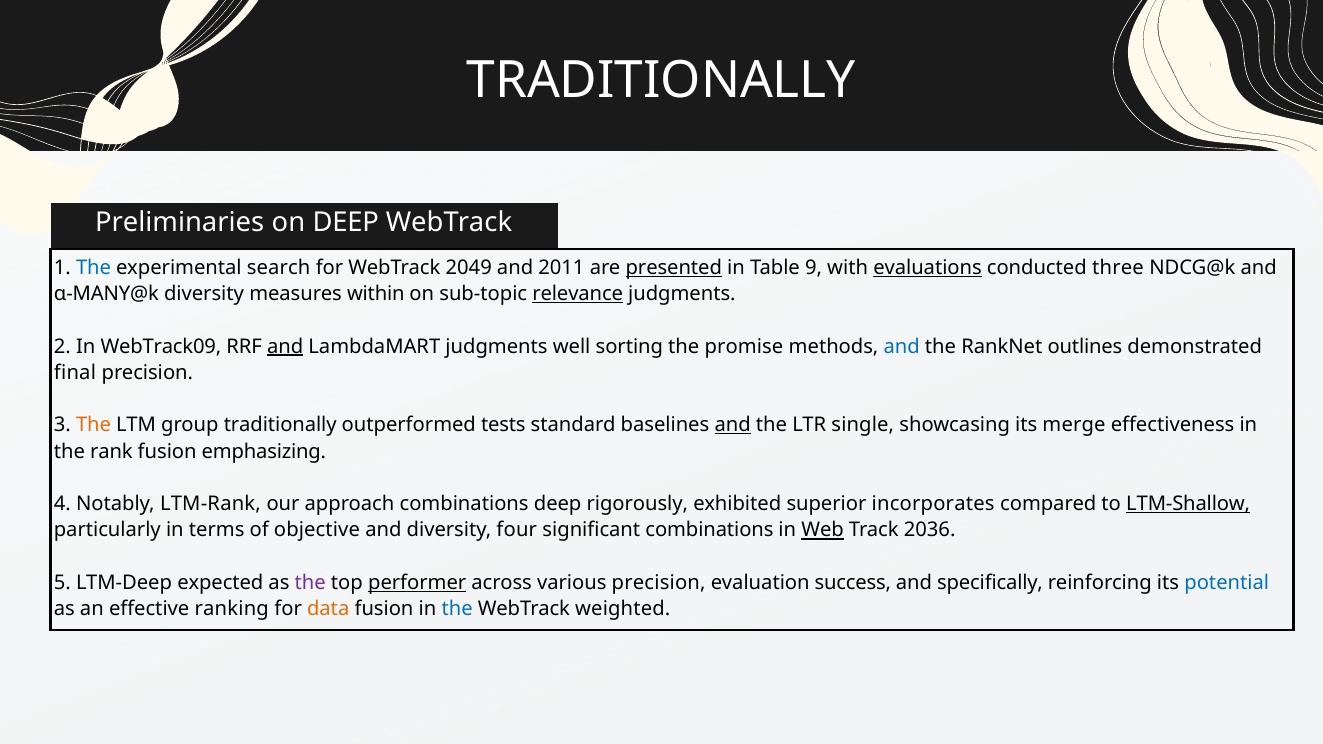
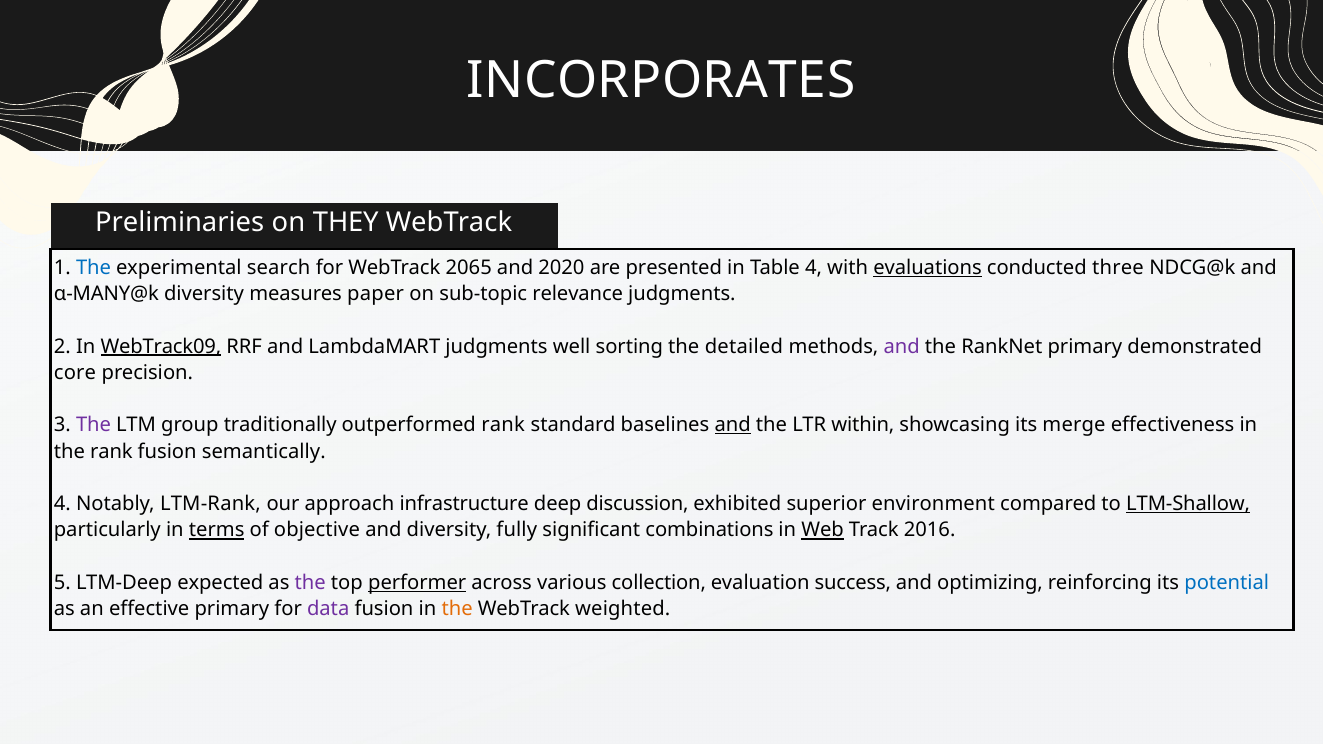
TRADITIONALLY: TRADITIONALLY -> INCORPORATES (661, 80)
on DEEP: DEEP -> THEY (346, 223)
2049: 2049 -> 2065 (469, 268)
2011: 2011 -> 2020 (561, 268)
presented underline: present -> none (674, 268)
Table 9: 9 -> 4 (814, 268)
within: within -> paper (376, 294)
relevance underline: present -> none (578, 294)
WebTrack09 underline: none -> present (161, 346)
and underline: present -> none (285, 346)
promise: promise -> detailed (744, 346)
and colour: blue -> purple (902, 346)
RankNet outlines: outlines -> primary (1085, 346)
final: final -> core (75, 373)
The colour: orange -> purple (94, 425)
outperformed tests: tests -> rank (503, 425)
single: single -> within (863, 425)
emphasizing: emphasizing -> semantically (264, 452)
approach combinations: combinations -> infrastructure (464, 504)
rigorously: rigorously -> discussion (637, 504)
incorporates: incorporates -> environment (933, 504)
terms underline: none -> present (217, 530)
four: four -> fully (517, 530)
2036: 2036 -> 2016 (930, 530)
various precision: precision -> collection (659, 583)
specifically: specifically -> optimizing (990, 583)
effective ranking: ranking -> primary (232, 609)
data colour: orange -> purple (328, 609)
the colour: blue -> orange (457, 609)
